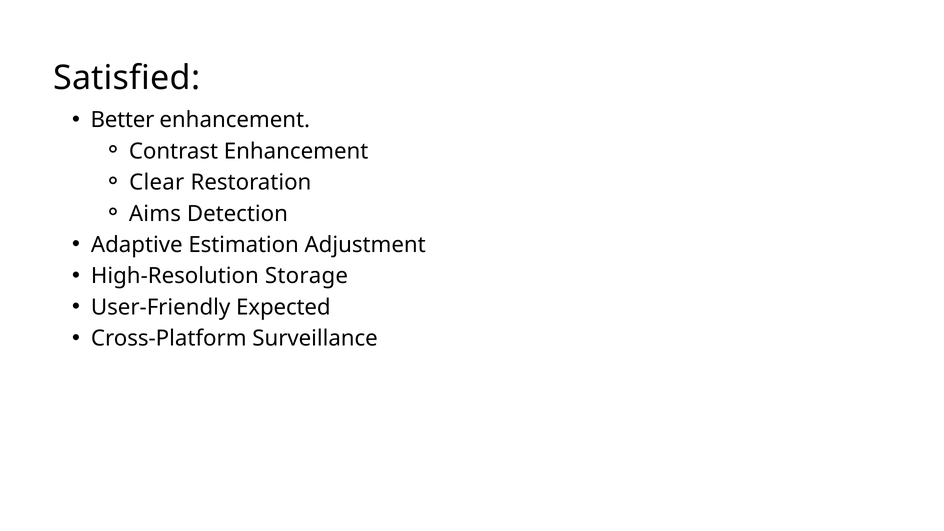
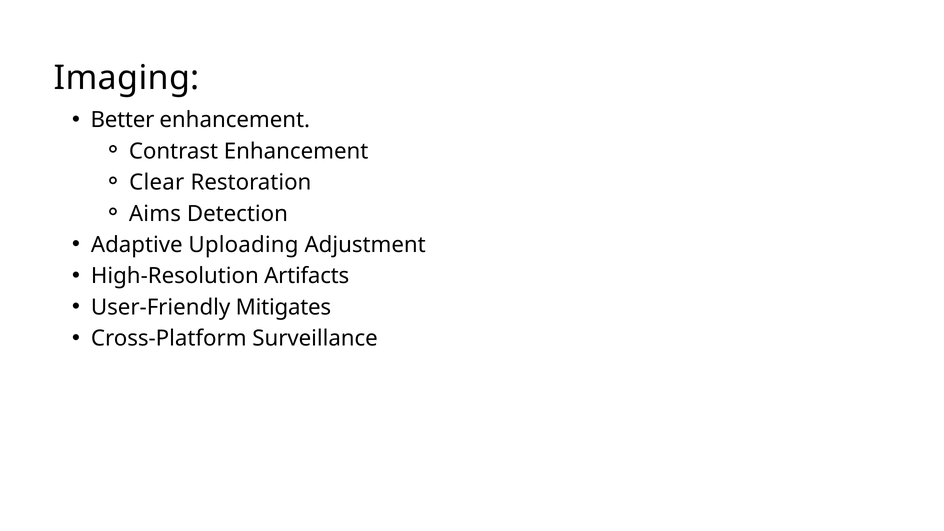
Satisfied: Satisfied -> Imaging (127, 78)
Estimation: Estimation -> Uploading (243, 245)
Storage: Storage -> Artifacts (307, 276)
Expected: Expected -> Mitigates (283, 307)
